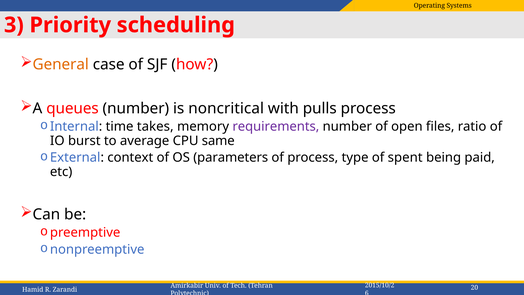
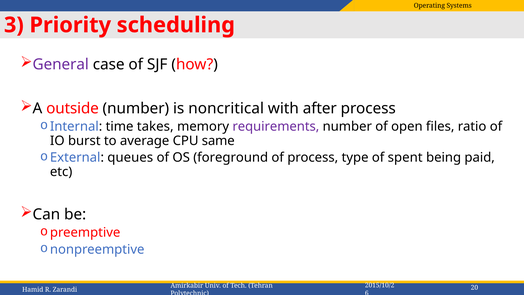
General colour: orange -> purple (61, 64)
queues: queues -> outside (73, 108)
pulls: pulls -> after (320, 108)
context: context -> queues (130, 157)
parameters: parameters -> foreground (231, 157)
